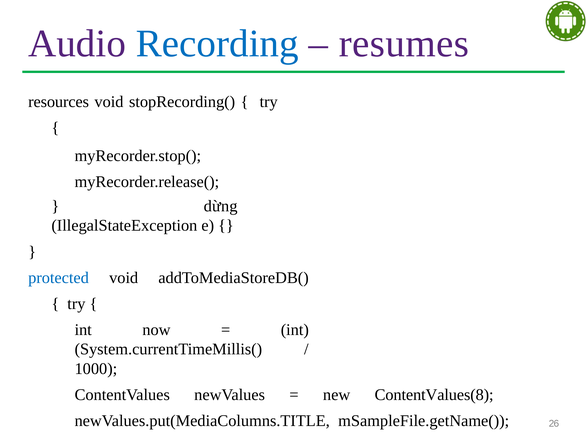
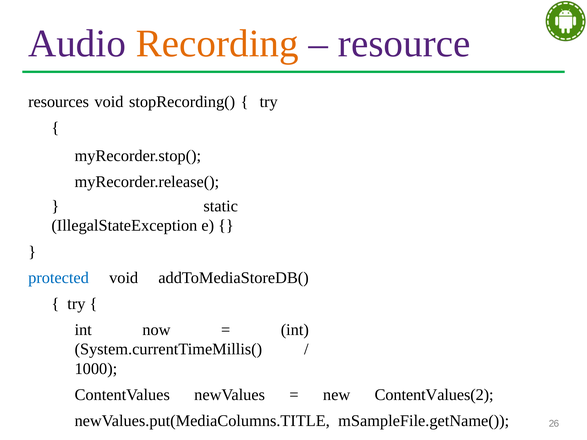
Recording colour: blue -> orange (217, 44)
resumes: resumes -> resource (404, 44)
dừng: dừng -> static (221, 206)
ContentValues(8: ContentValues(8 -> ContentValues(2 (434, 395)
